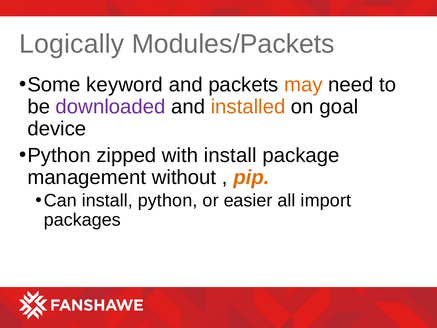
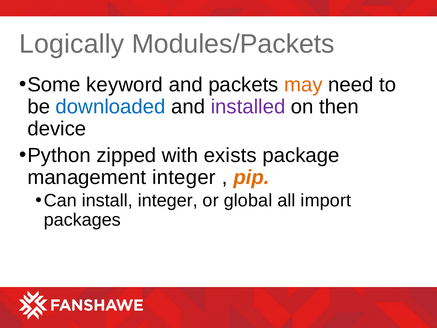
downloaded colour: purple -> blue (111, 107)
installed colour: orange -> purple (248, 107)
goal: goal -> then (339, 107)
with install: install -> exists (230, 155)
management without: without -> integer (184, 177)
install python: python -> integer (168, 200)
easier: easier -> global (248, 200)
